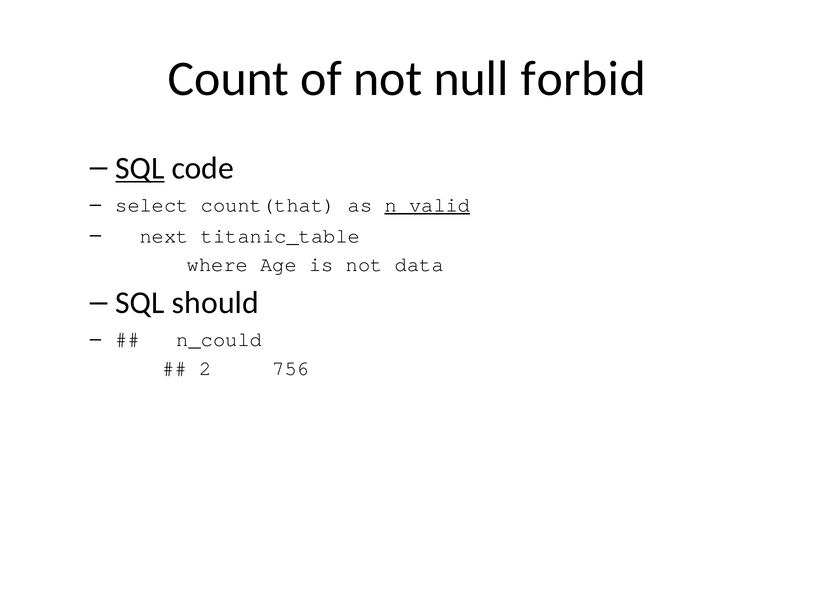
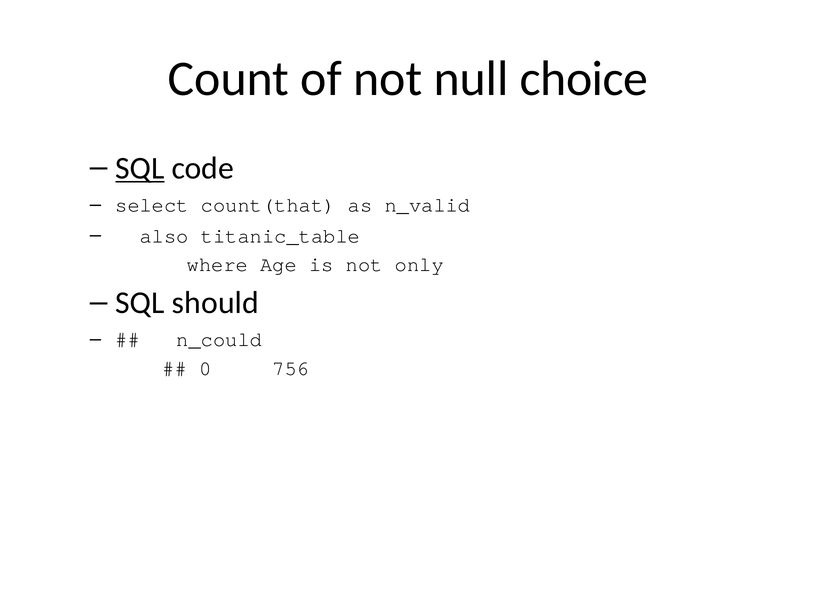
forbid: forbid -> choice (584, 79)
n_valid underline: present -> none (427, 205)
next: next -> also (164, 236)
data: data -> only (419, 264)
2: 2 -> 0 (205, 368)
